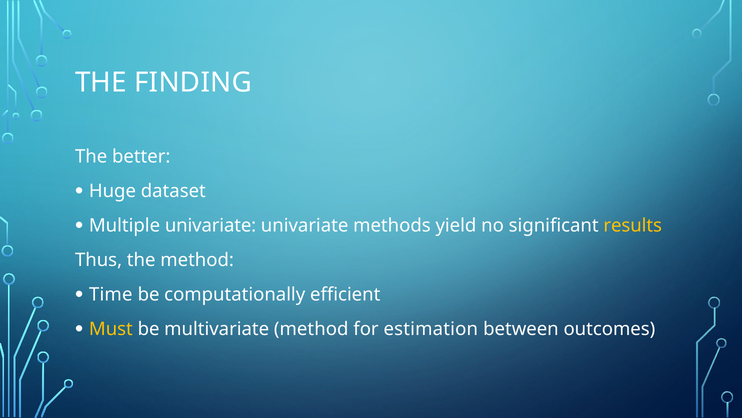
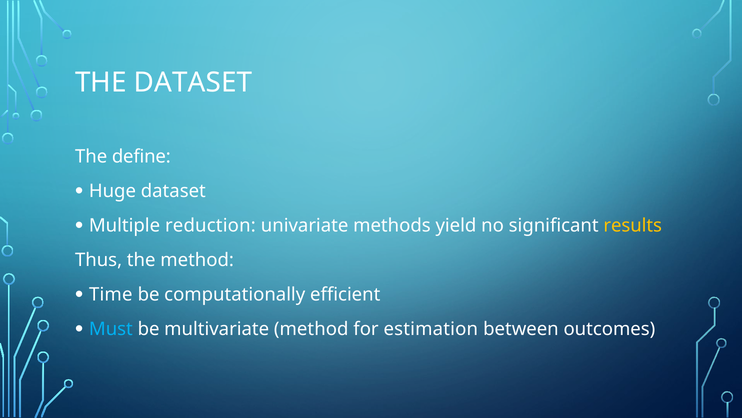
THE FINDING: FINDING -> DATASET (193, 82)
better: better -> define (141, 157)
Multiple univariate: univariate -> reduction (210, 225)
Must colour: yellow -> light blue (111, 329)
